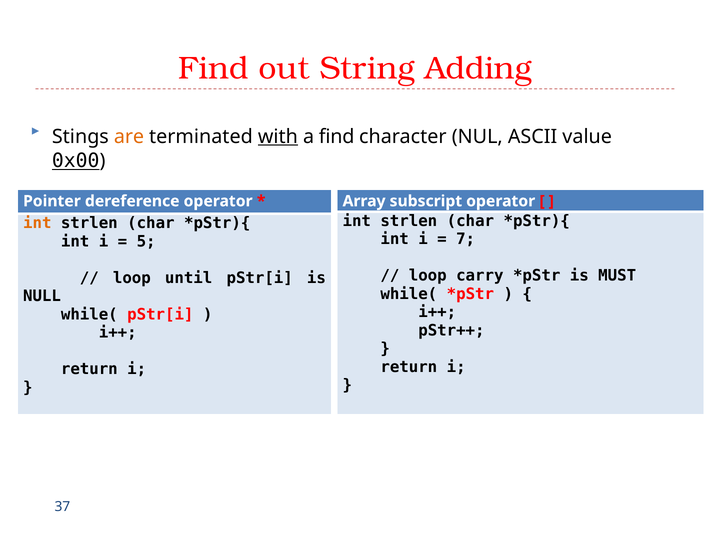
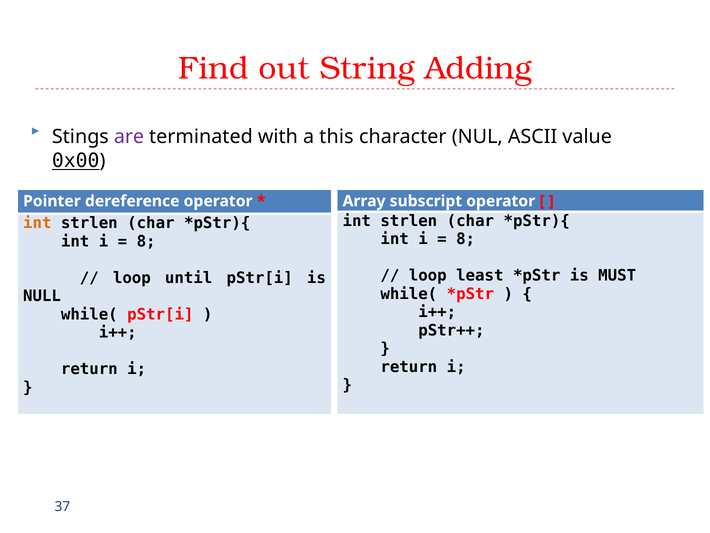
are colour: orange -> purple (129, 136)
with underline: present -> none (278, 136)
a find: find -> this (336, 136)
7: 7 -> 8 (466, 239)
5: 5 -> 8 (146, 241)
carry: carry -> least (480, 275)
